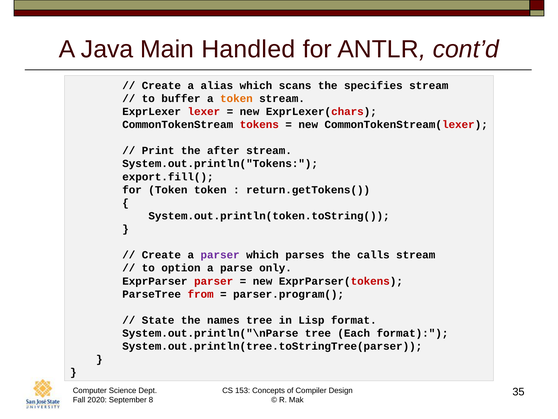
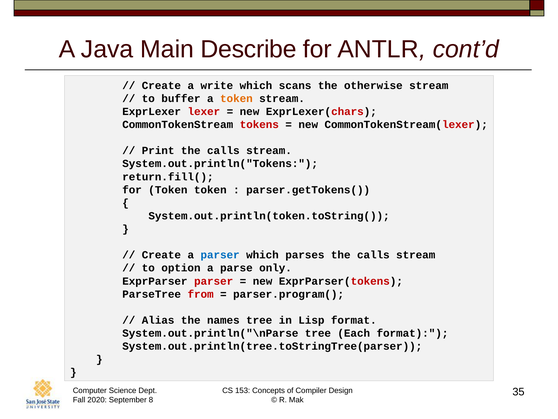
Handled: Handled -> Describe (249, 49)
alias: alias -> write (217, 85)
specifies: specifies -> otherwise (373, 85)
Print the after: after -> calls (223, 150)
export.fill(: export.fill( -> return.fill( (168, 177)
return.getTokens(: return.getTokens( -> parser.getTokens( (308, 190)
parser colour: purple -> blue (220, 255)
State: State -> Alias (158, 320)
